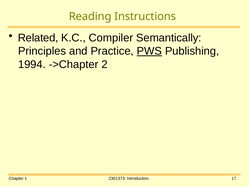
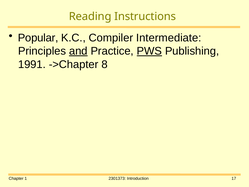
Related: Related -> Popular (38, 38)
Semantically: Semantically -> Intermediate (169, 38)
and underline: none -> present (78, 51)
1994: 1994 -> 1991 (32, 64)
2: 2 -> 8 (105, 64)
